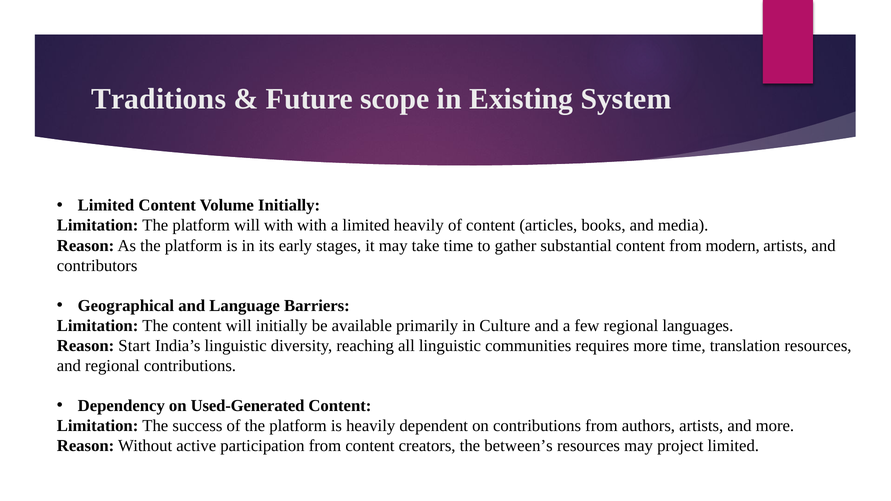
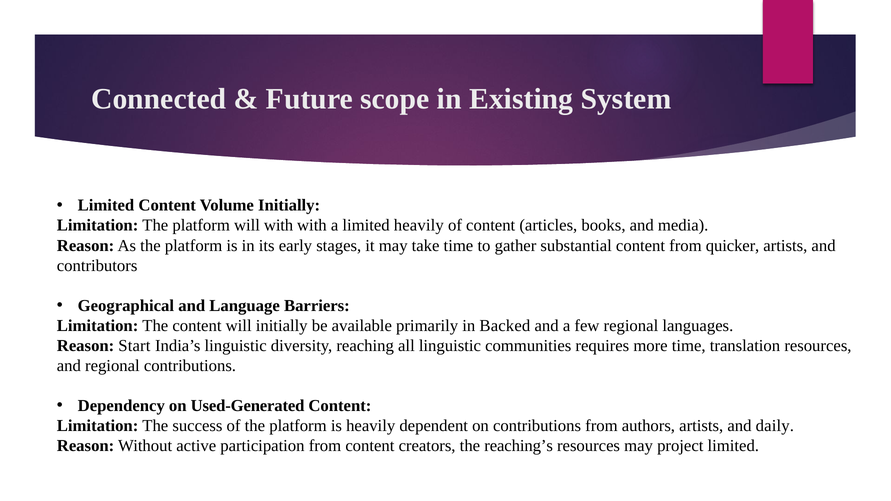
Traditions: Traditions -> Connected (159, 99)
modern: modern -> quicker (733, 246)
Culture: Culture -> Backed (505, 326)
and more: more -> daily (775, 426)
between’s: between’s -> reaching’s (519, 446)
